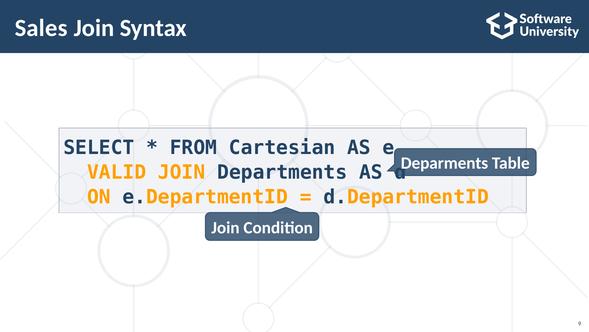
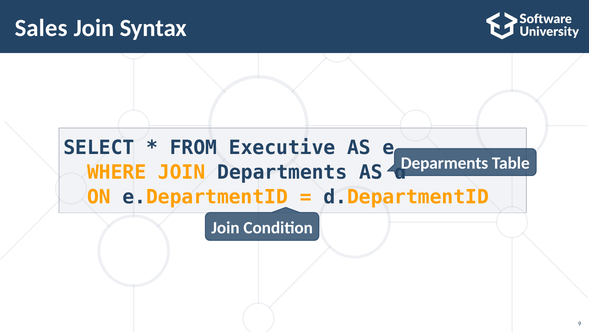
Cartesian: Cartesian -> Executive (282, 147)
VALID: VALID -> WHERE (117, 172)
